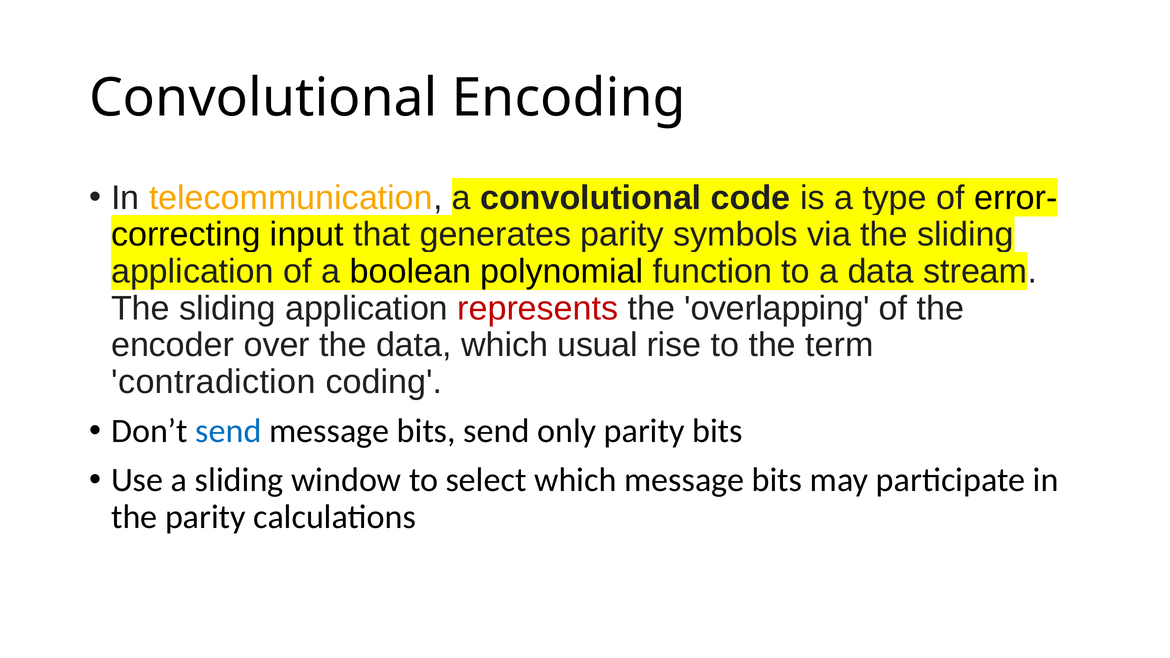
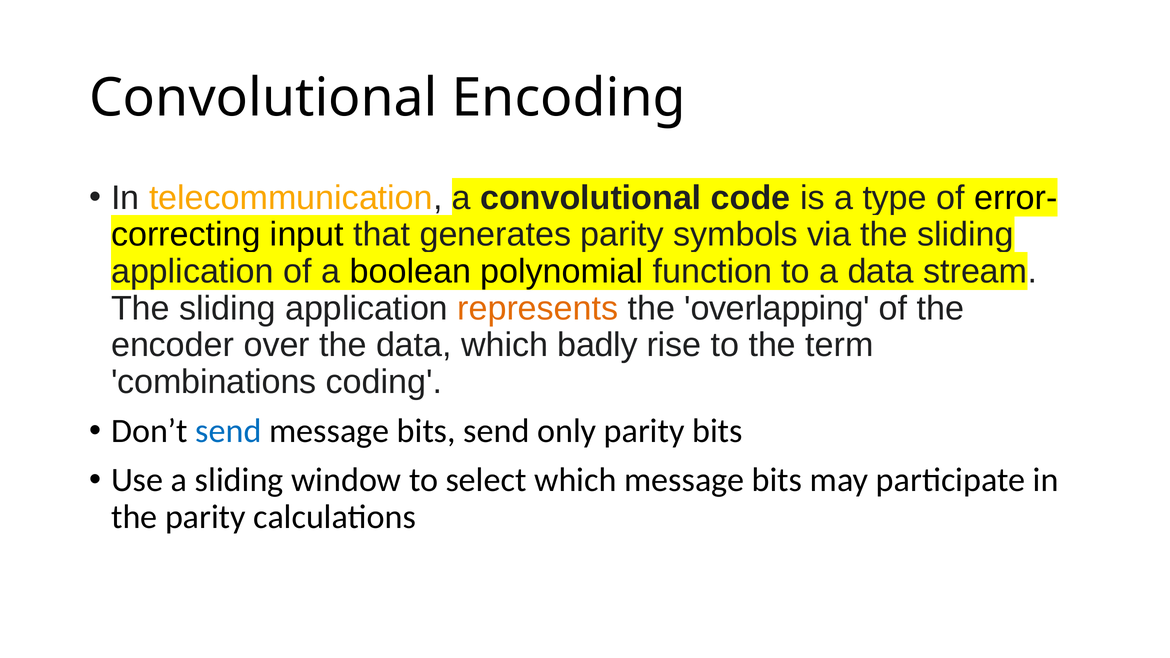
represents colour: red -> orange (538, 308)
usual: usual -> badly (598, 345)
contradiction: contradiction -> combinations (214, 382)
